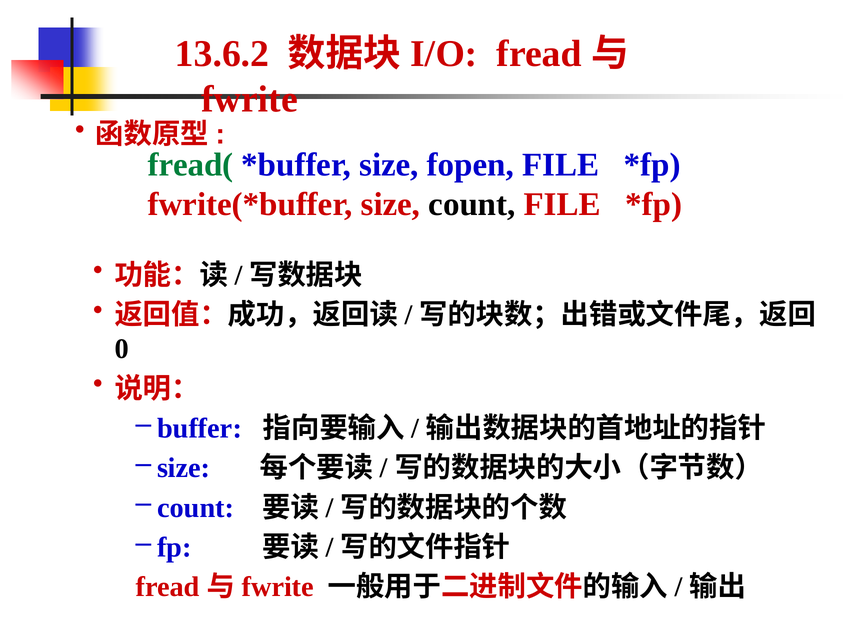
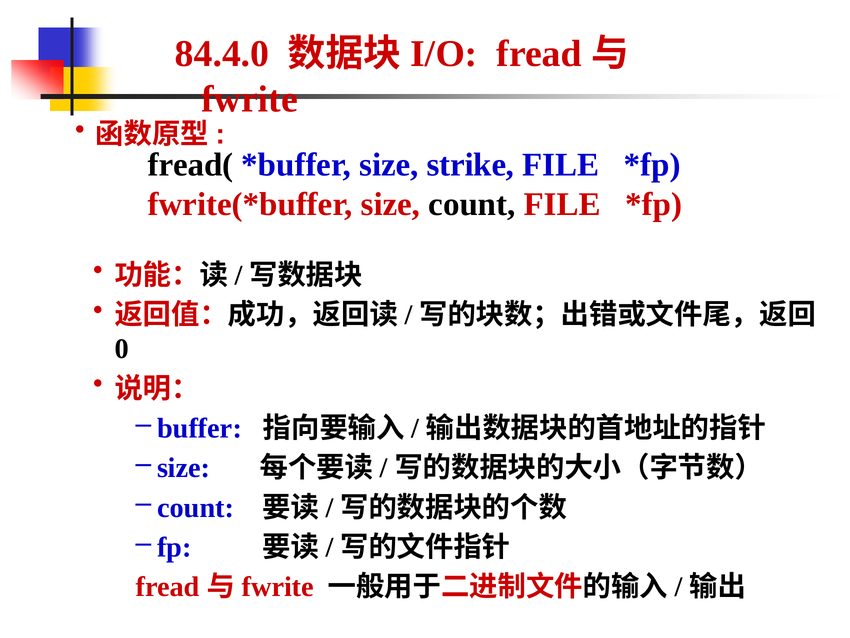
13.6.2: 13.6.2 -> 84.4.0 (222, 54)
fread( colour: green -> black (191, 165)
fopen: fopen -> strike (471, 165)
